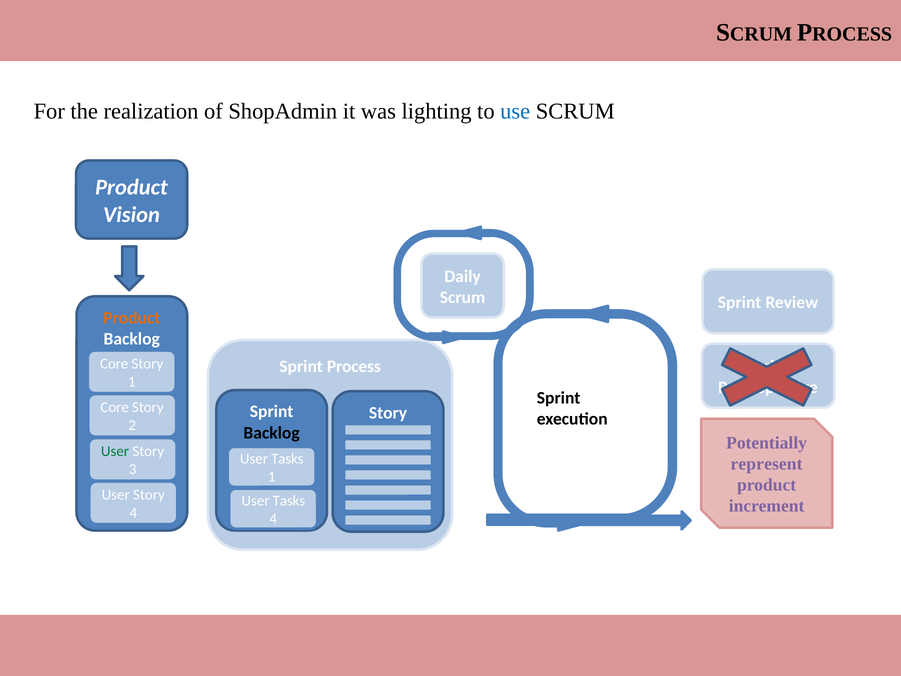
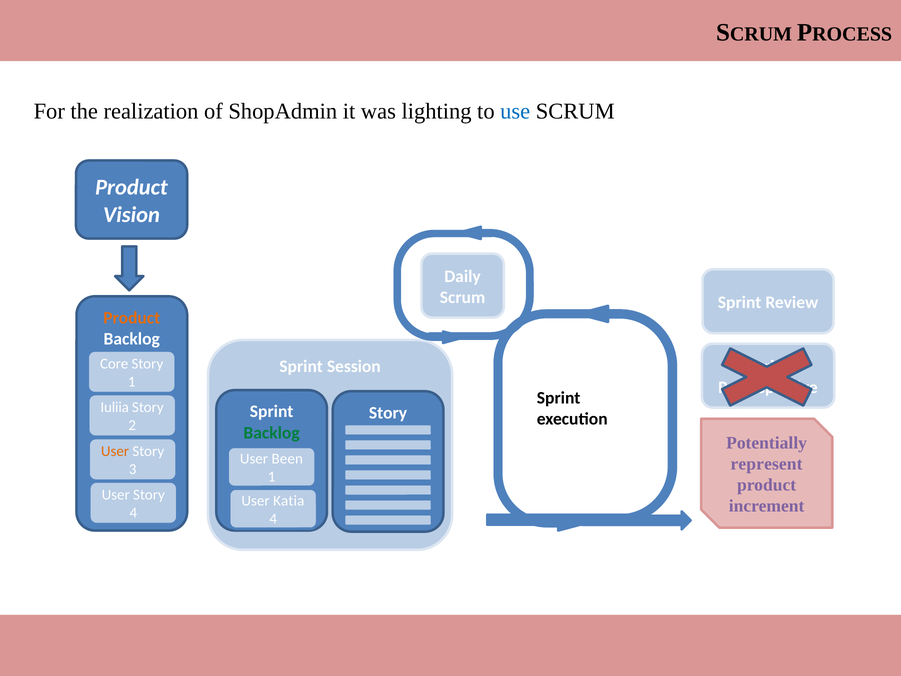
Process: Process -> Session (354, 366)
Core: Core -> Iuliia (115, 407)
Backlog colour: black -> green (272, 433)
User colour: green -> orange (115, 451)
Tasks: Tasks -> Been (287, 459)
Tasks: Tasks -> Katia (289, 500)
